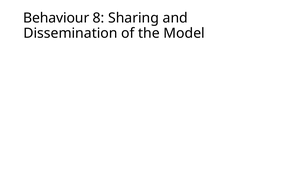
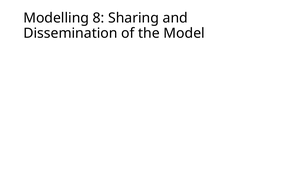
Behaviour: Behaviour -> Modelling (56, 18)
